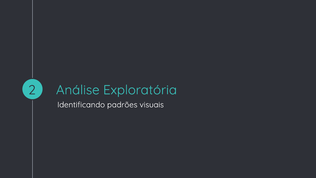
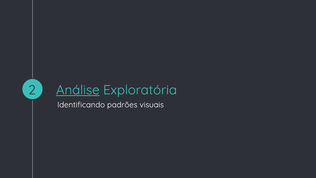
Análise underline: none -> present (78, 90)
